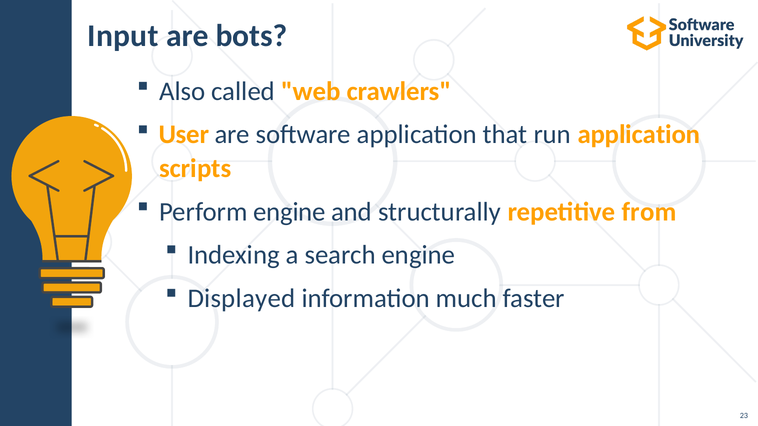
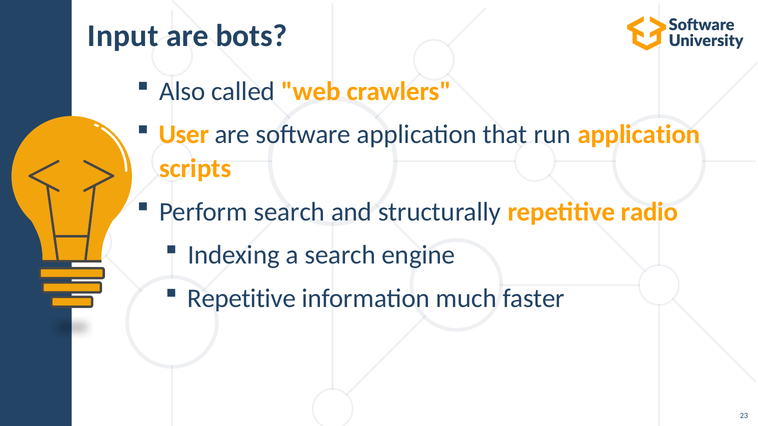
Perform engine: engine -> search (289, 212)
from: from -> radio (650, 212)
Displayed: Displayed -> Repetitive (242, 298)
